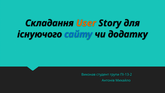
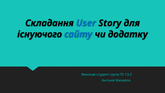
User colour: orange -> blue (86, 23)
